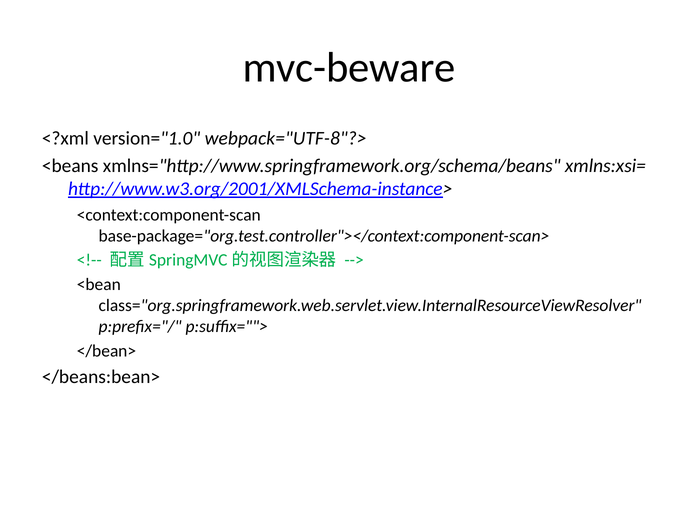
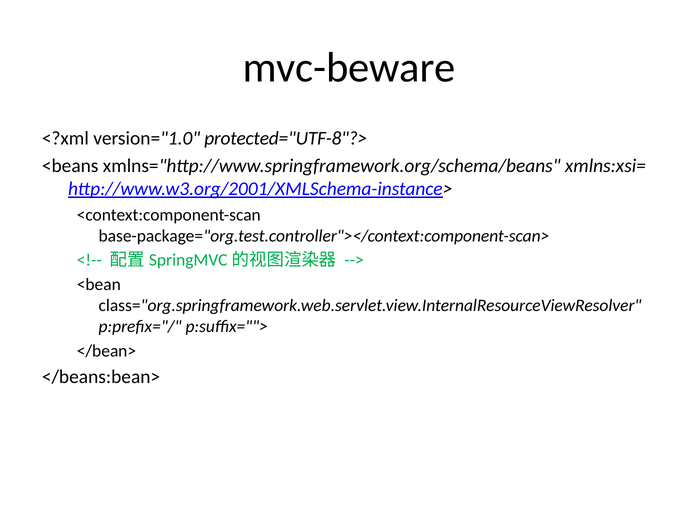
webpack="UTF-8"?>: webpack="UTF-8"?> -> protected="UTF-8"?> (286, 139)
